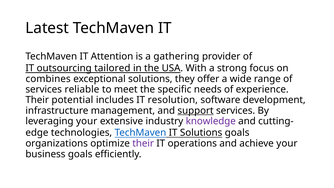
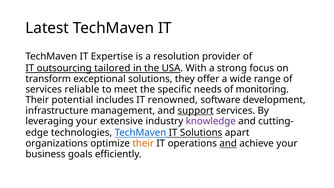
Attention: Attention -> Expertise (112, 56)
gathering: gathering -> resolution (176, 56)
combines: combines -> transform (48, 79)
experience: experience -> monitoring (262, 89)
resolution: resolution -> renowned (173, 100)
Solutions goals: goals -> apart (237, 133)
their colour: purple -> orange (143, 143)
and underline: none -> present (228, 143)
